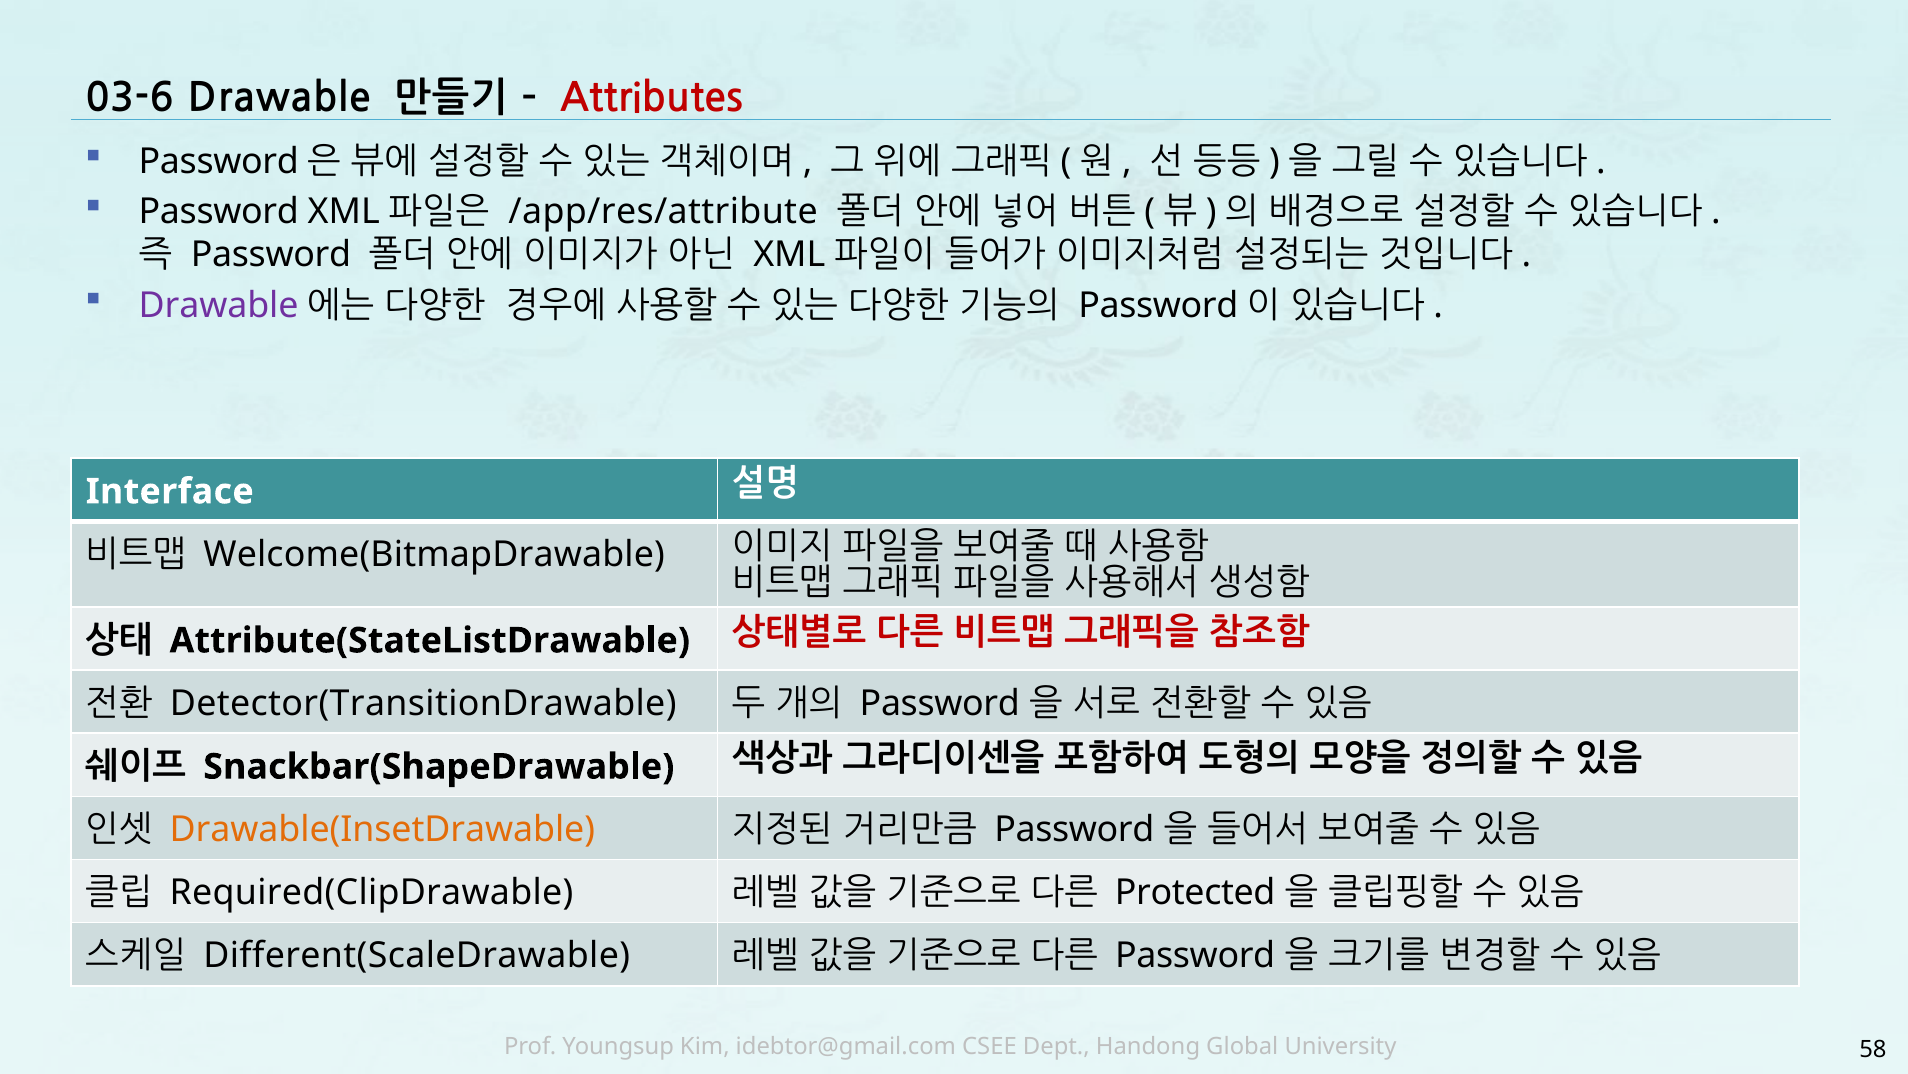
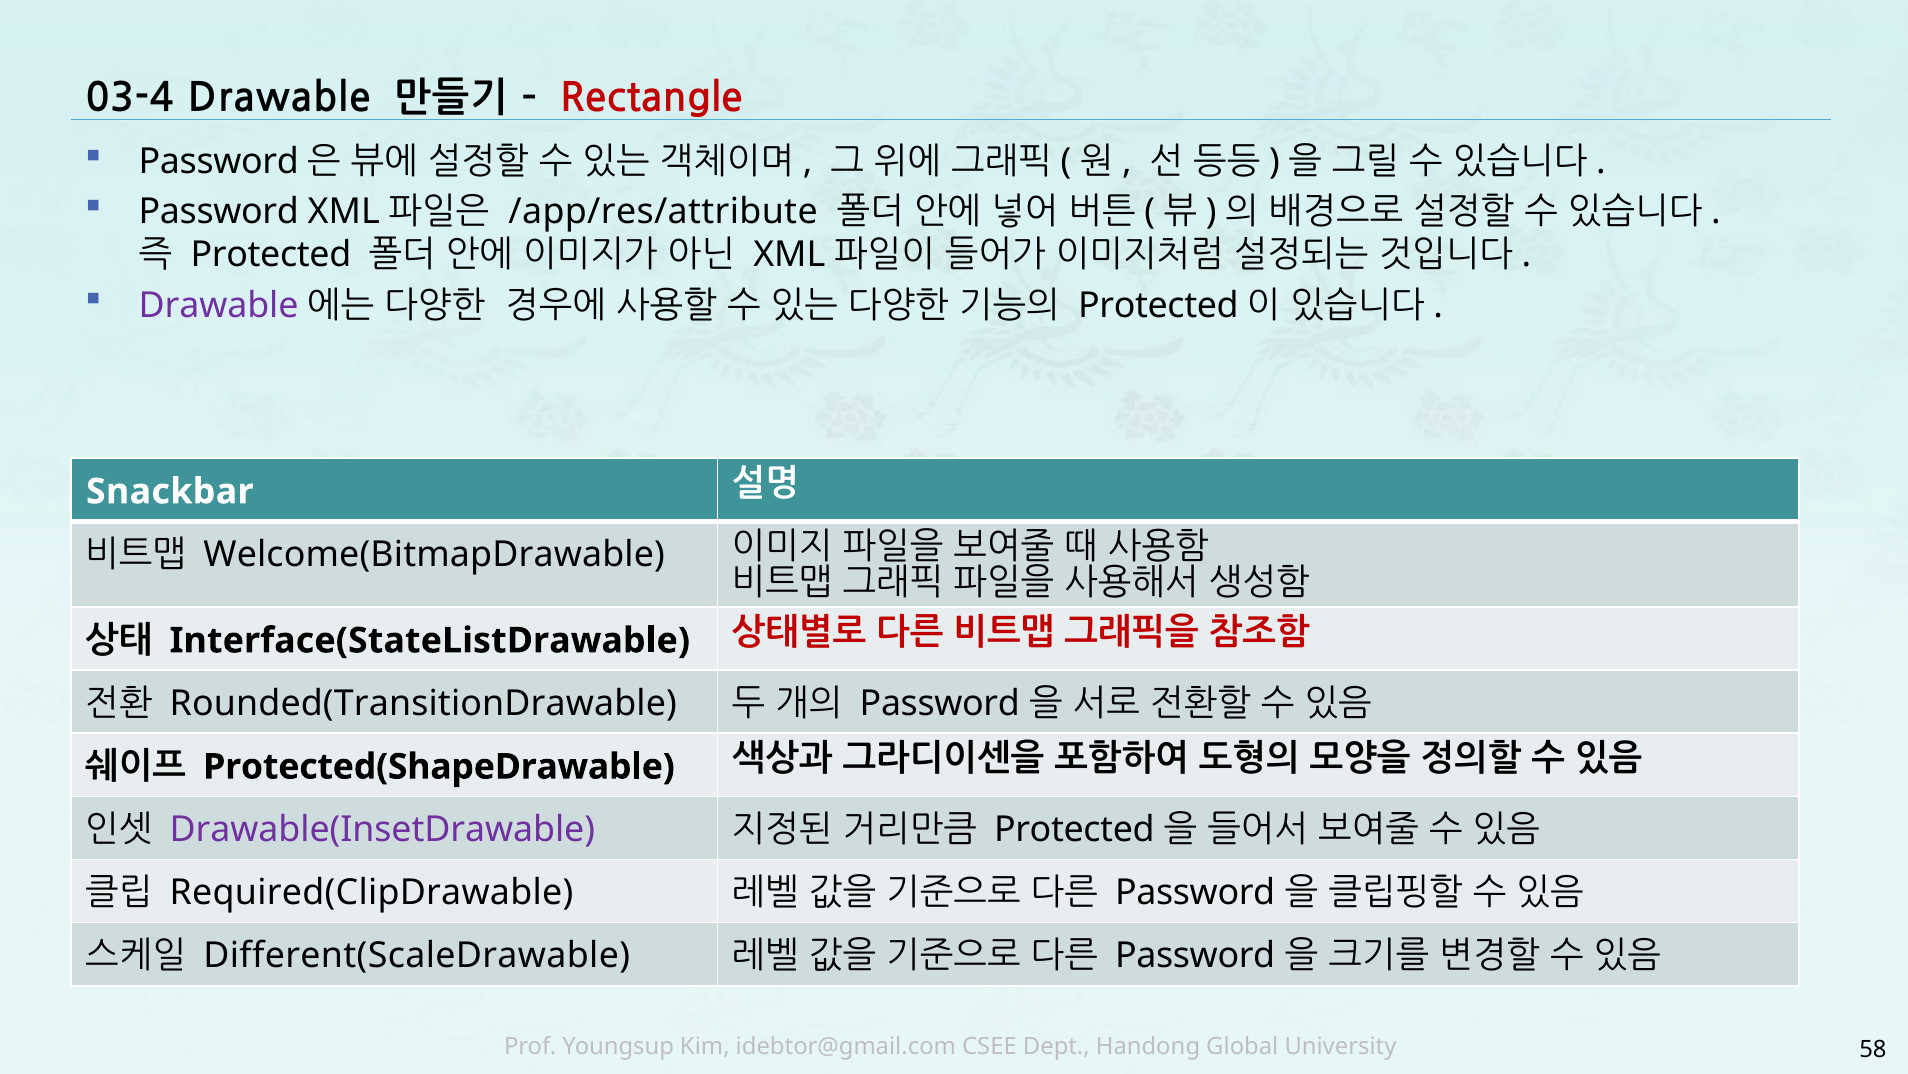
03-6: 03-6 -> 03-4 (130, 98)
Attributes: Attributes -> Rectangle (651, 98)
Password: Password -> Protected (271, 255)
Password: Password -> Protected (1158, 305)
Interface: Interface -> Snackbar (170, 491)
Attribute(StateListDrawable: Attribute(StateListDrawable -> Interface(StateListDrawable (430, 640)
Detector(TransitionDrawable: Detector(TransitionDrawable -> Rounded(TransitionDrawable (423, 703)
Snackbar(ShapeDrawable: Snackbar(ShapeDrawable -> Protected(ShapeDrawable (439, 766)
Drawable(InsetDrawable colour: orange -> purple (382, 829)
Password: Password -> Protected (1074, 829)
Protected: Protected -> Password (1195, 892)
